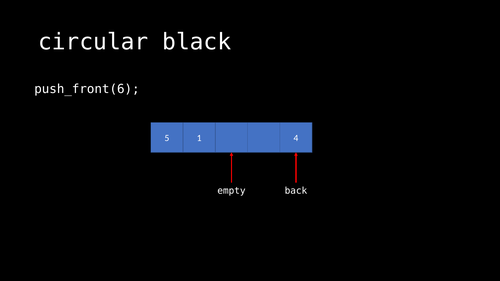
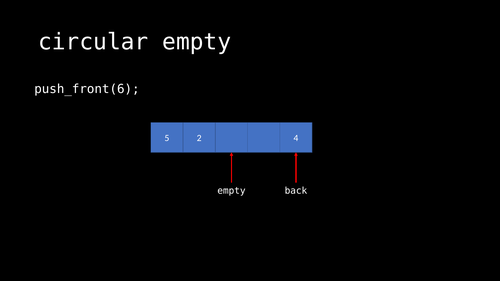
circular black: black -> empty (197, 42)
1: 1 -> 2 (199, 138)
